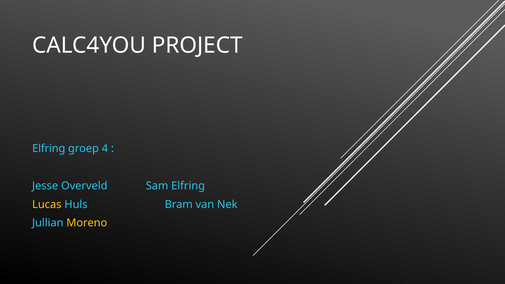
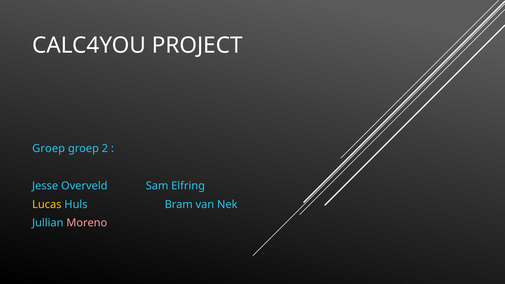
Elfring: Elfring -> Groep (49, 149)
4: 4 -> 2 (105, 149)
Moreno colour: yellow -> pink (87, 223)
